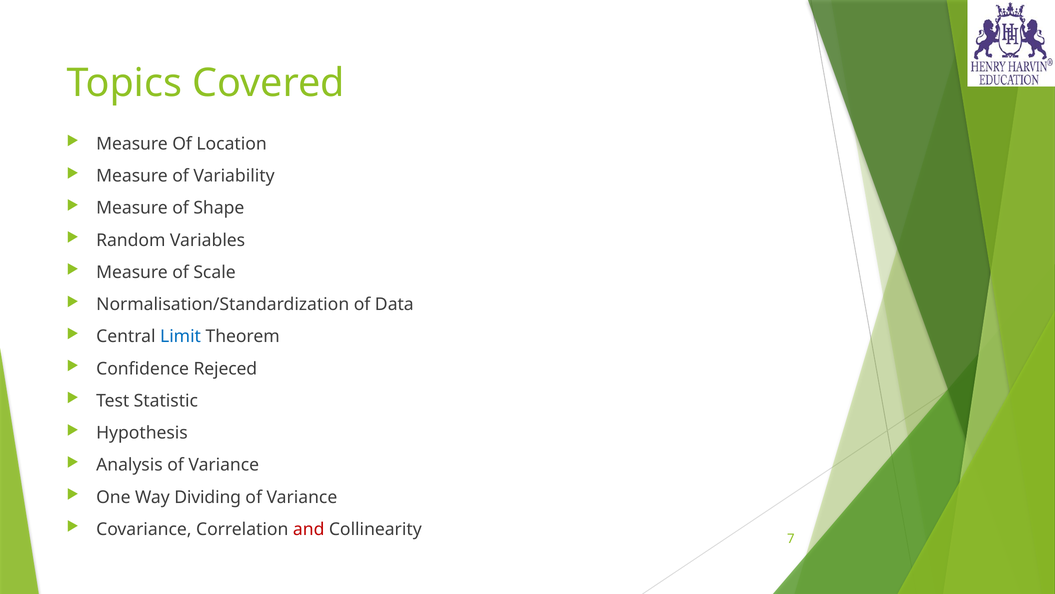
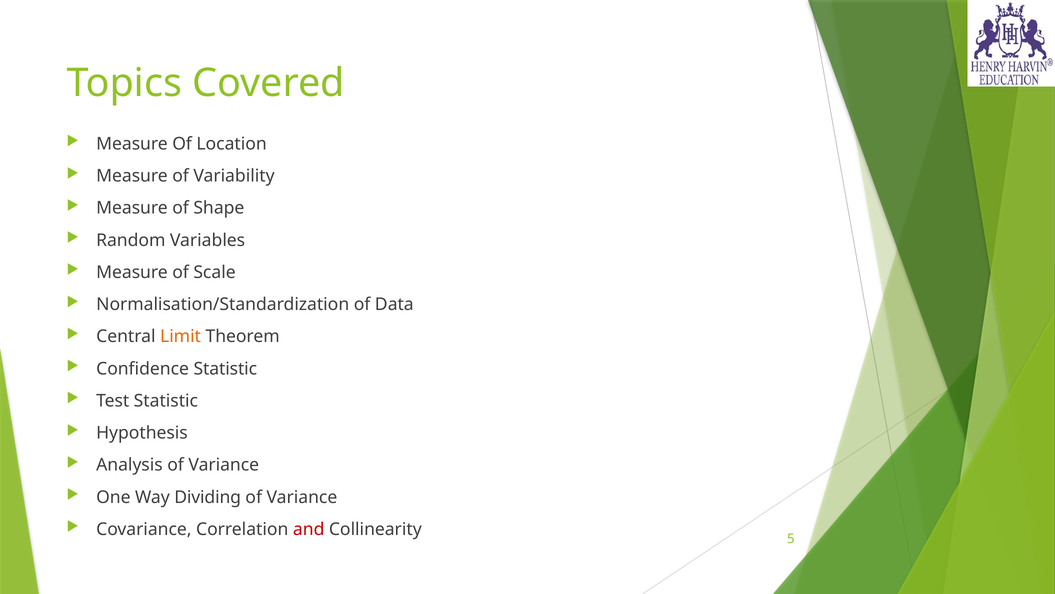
Limit colour: blue -> orange (181, 336)
Confidence Rejeced: Rejeced -> Statistic (225, 368)
7: 7 -> 5 (791, 538)
